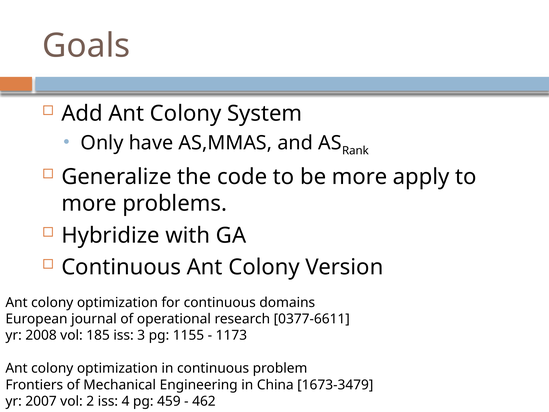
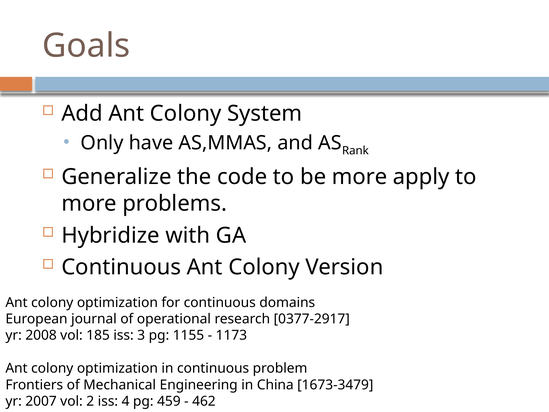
0377-6611: 0377-6611 -> 0377-2917 (312, 319)
